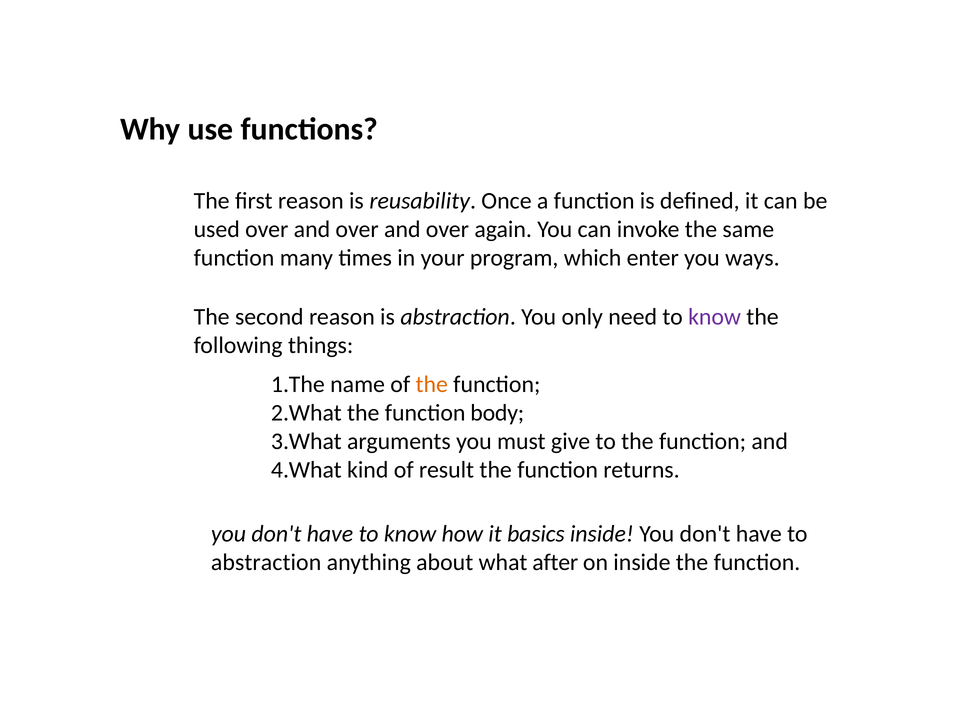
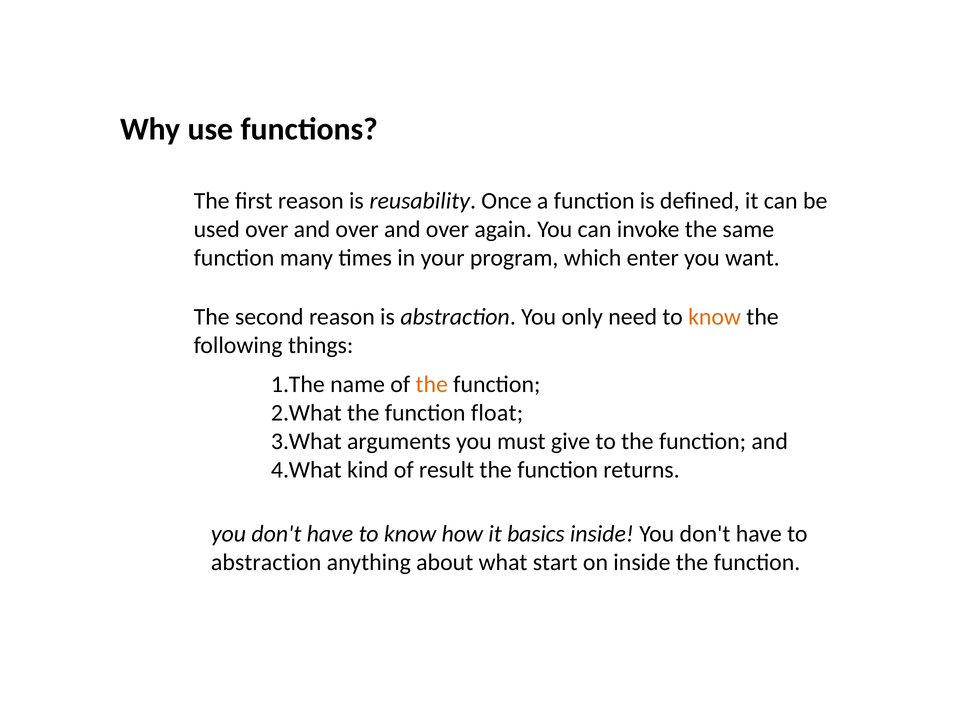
ways: ways -> want (752, 258)
know colour: purple -> orange (715, 317)
body: body -> float (497, 413)
after: after -> start (555, 563)
